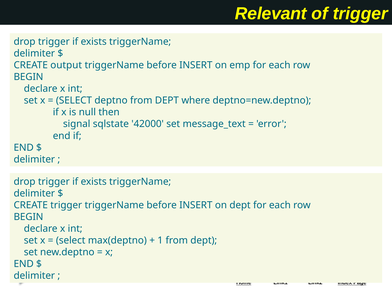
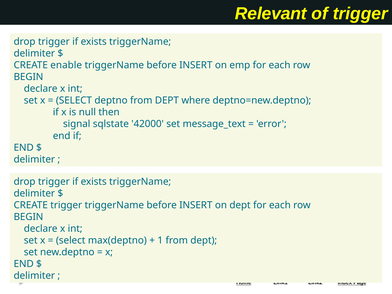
output: output -> enable (66, 65)
